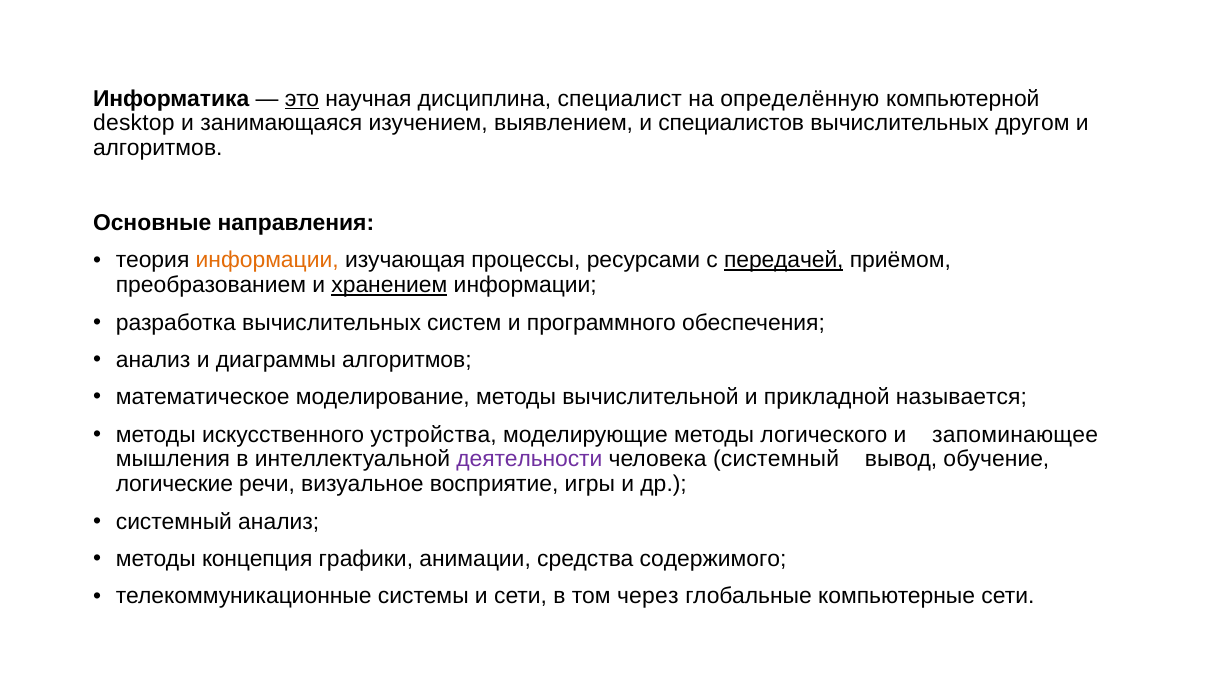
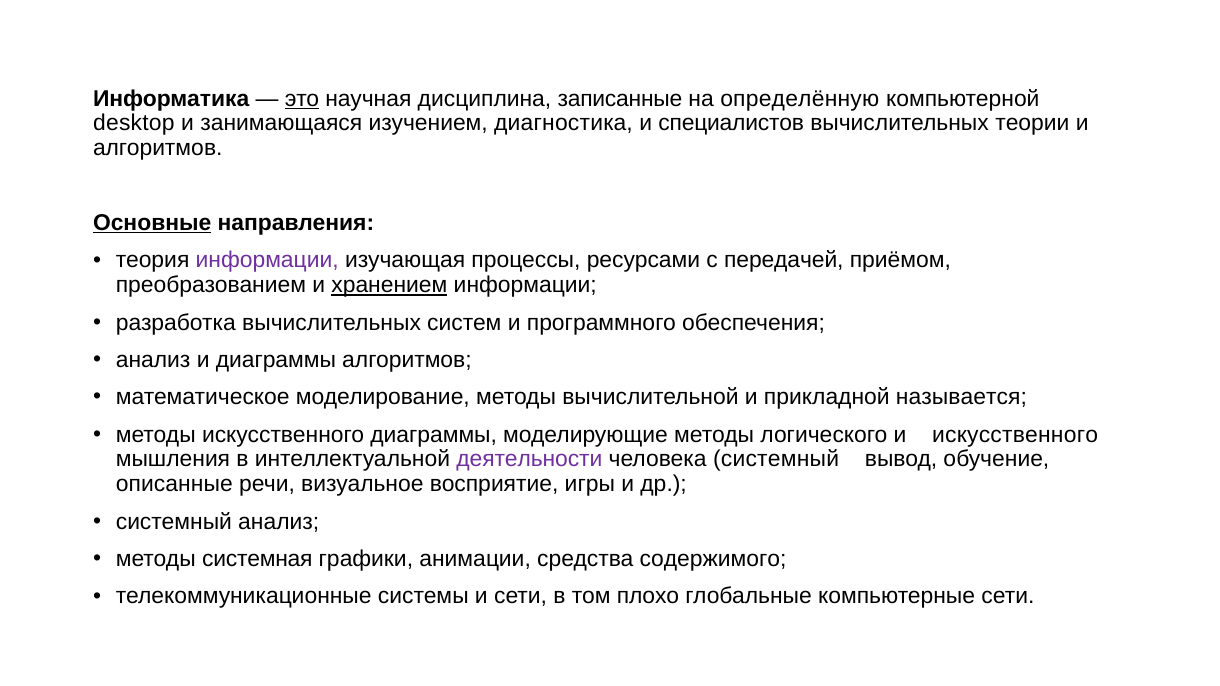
специалист: специалист -> записанные (620, 99)
выявлением: выявлением -> диагностика (563, 123)
другом: другом -> теории (1032, 123)
Основные underline: none -> present (152, 223)
информации colour: orange -> purple (267, 260)
передачей underline: present -> none (784, 260)
искусственного устройства: устройства -> диаграммы (434, 435)
и запоминающее: запоминающее -> искусственного (1015, 435)
логические: логические -> описанные (174, 484)
концепция: концепция -> системная (257, 559)
через: через -> плохо (648, 597)
